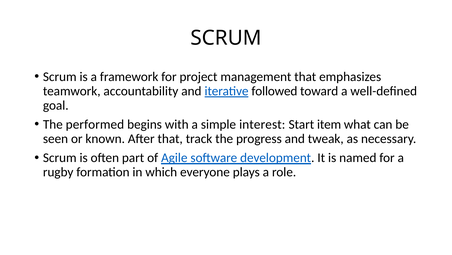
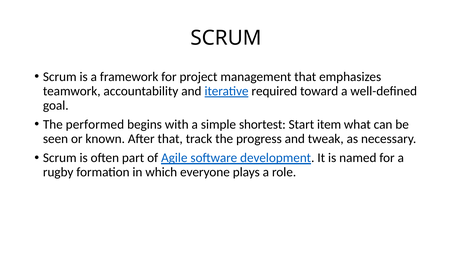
followed: followed -> required (274, 91)
interest: interest -> shortest (262, 124)
